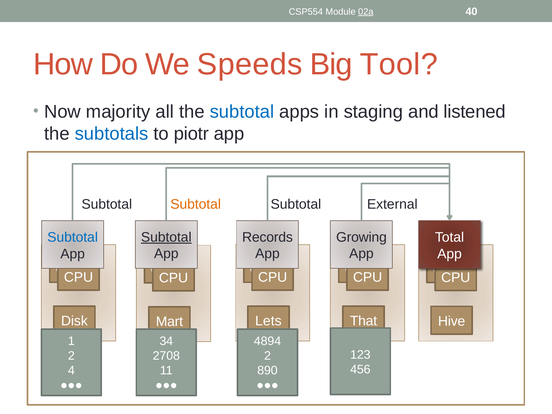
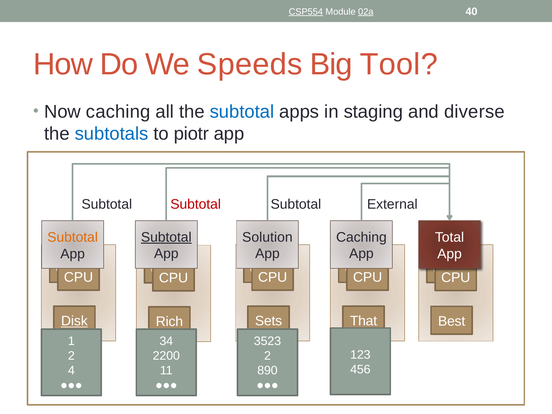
CSP554 underline: none -> present (306, 12)
Now majority: majority -> caching (118, 112)
listened: listened -> diverse (474, 112)
Subtotal colour: orange -> red (196, 204)
Records: Records -> Solution (267, 237)
Growing: Growing -> Caching (361, 237)
Subtotal colour: blue -> orange (73, 237)
Disk underline: none -> present (74, 321)
Lets: Lets -> Sets (269, 321)
Hive: Hive -> Best (452, 321)
Mart: Mart -> Rich (169, 322)
4894: 4894 -> 3523 (267, 341)
2708: 2708 -> 2200 (166, 356)
